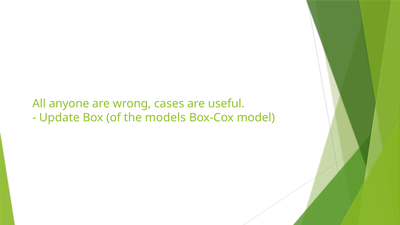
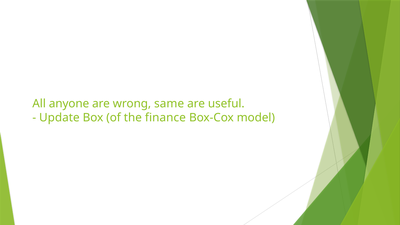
cases: cases -> same (169, 104)
models: models -> finance (165, 118)
